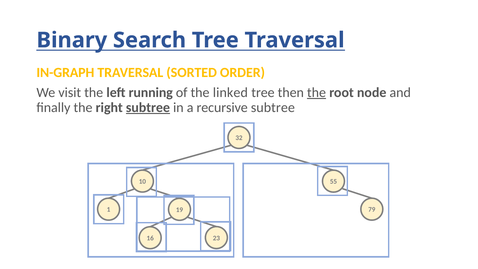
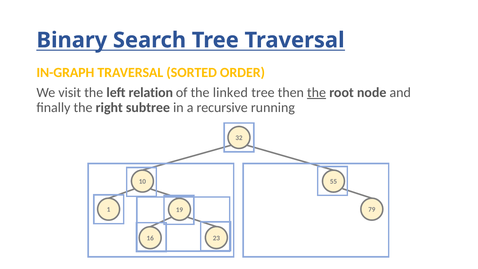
running: running -> relation (151, 92)
subtree underline: present -> none (148, 107)
recursive subtree: subtree -> running (273, 107)
